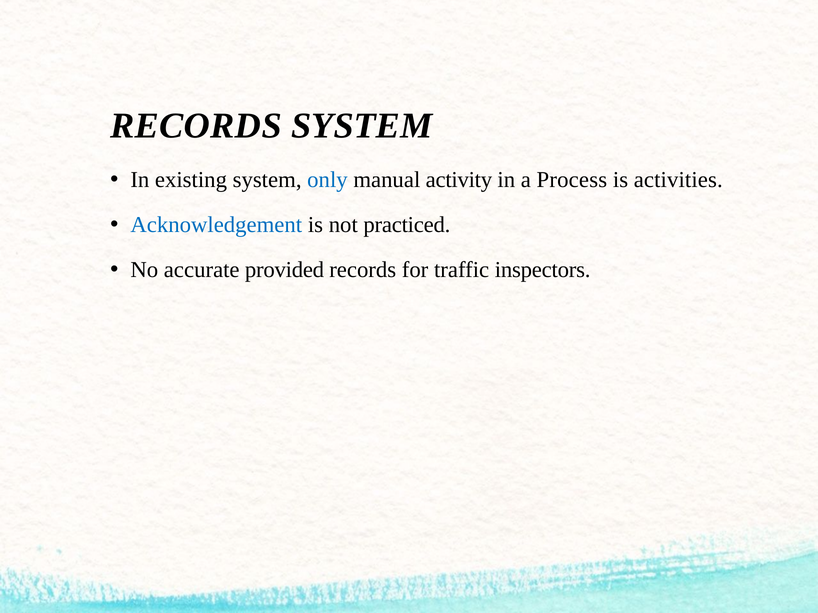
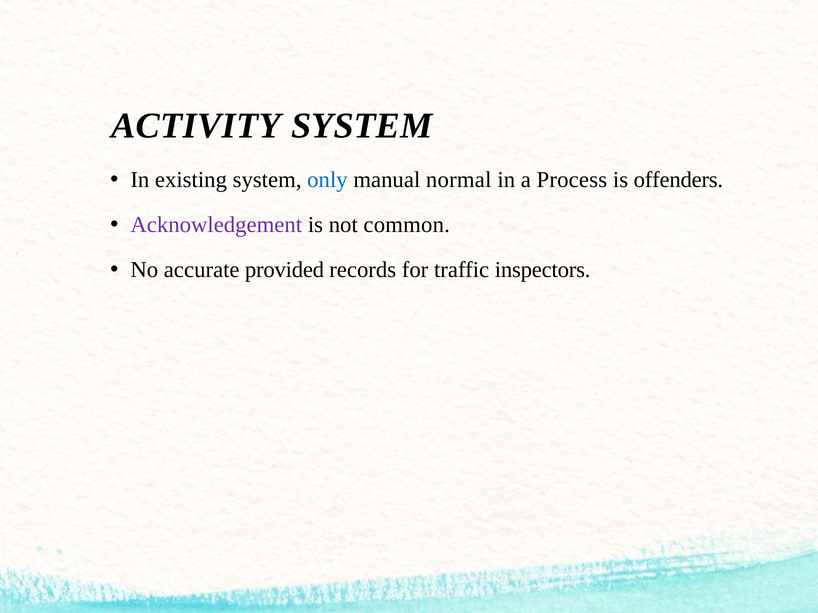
RECORDS: RECORDS -> ACTIVITY (196, 126)
activity: activity -> normal (459, 180)
activities: activities -> offenders (678, 180)
Acknowledgement colour: blue -> purple (216, 225)
practiced: practiced -> common (407, 225)
